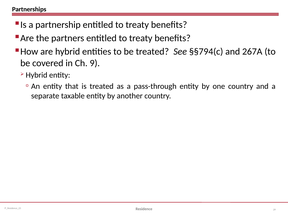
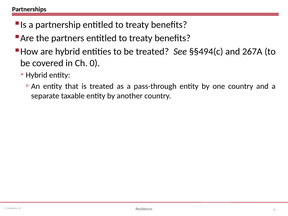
§§794(c: §§794(c -> §§494(c (206, 52)
9: 9 -> 0 (95, 63)
